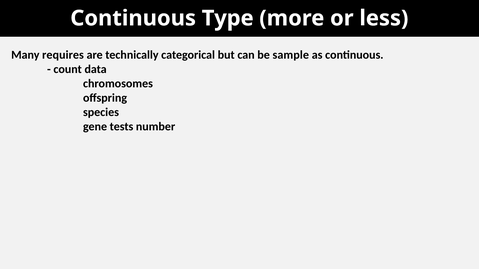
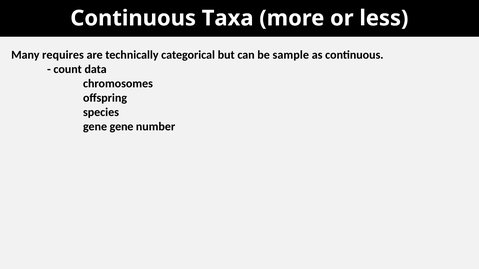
Type: Type -> Taxa (228, 18)
gene tests: tests -> gene (122, 127)
